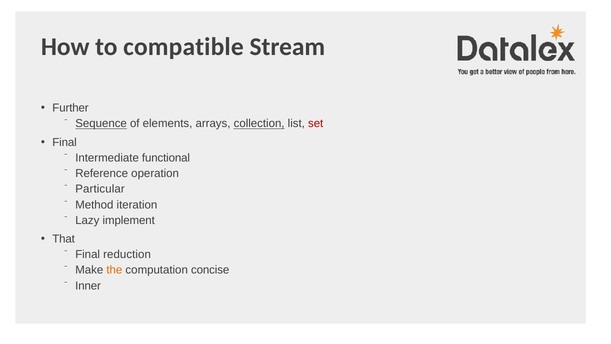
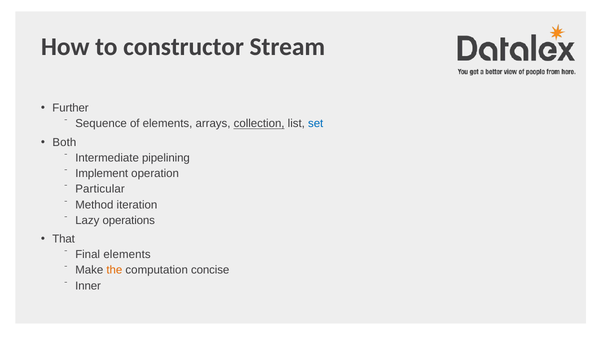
compatible: compatible -> constructor (184, 47)
Sequence underline: present -> none (101, 124)
set colour: red -> blue (316, 124)
Final: Final -> Both (64, 142)
functional: functional -> pipelining (166, 158)
Reference: Reference -> Implement (102, 173)
implement: implement -> operations (129, 220)
Final reduction: reduction -> elements (127, 254)
